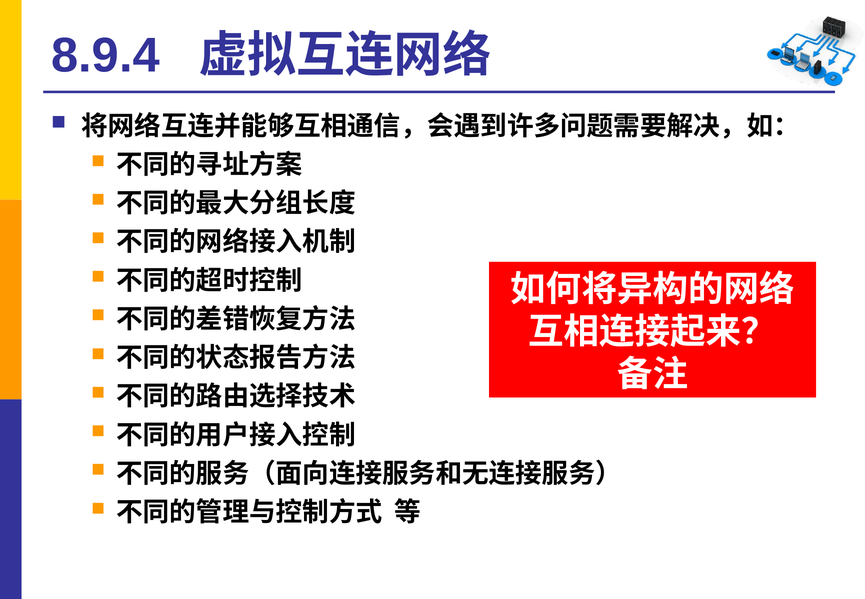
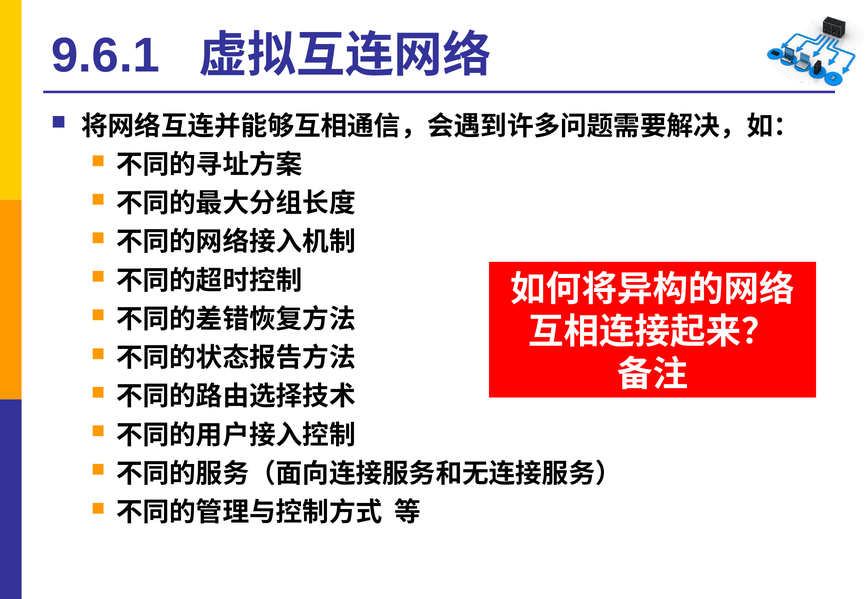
8.9.4: 8.9.4 -> 9.6.1 (105, 56)
